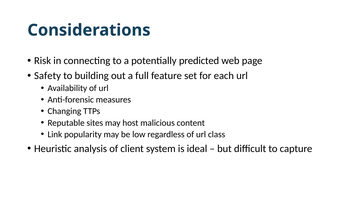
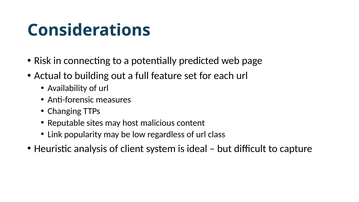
Safety: Safety -> Actual (48, 76)
